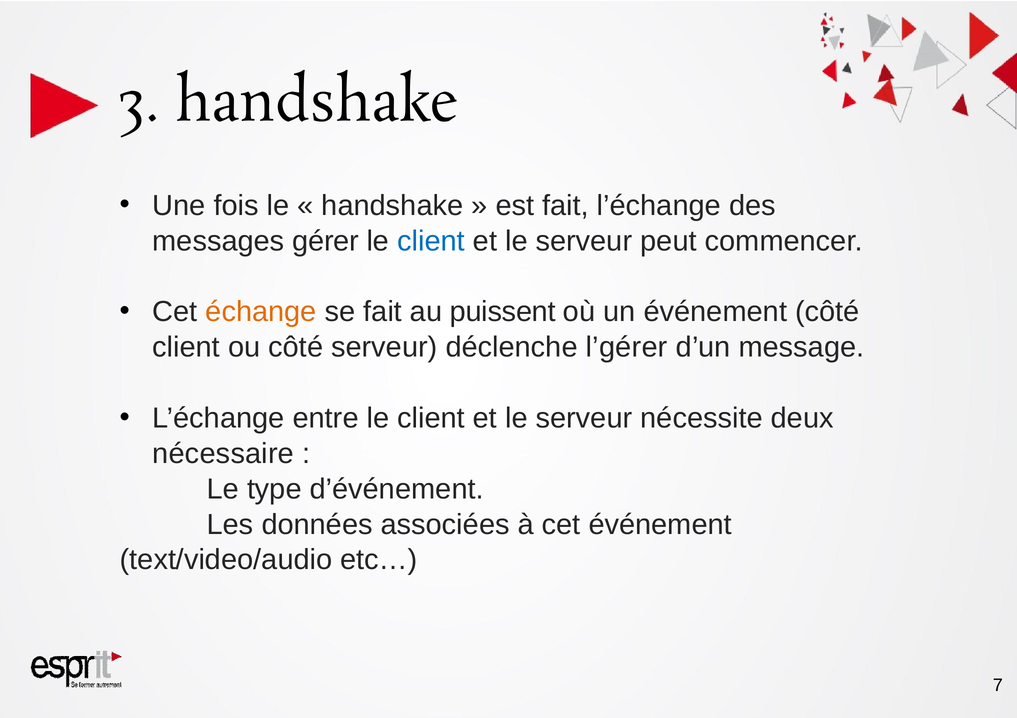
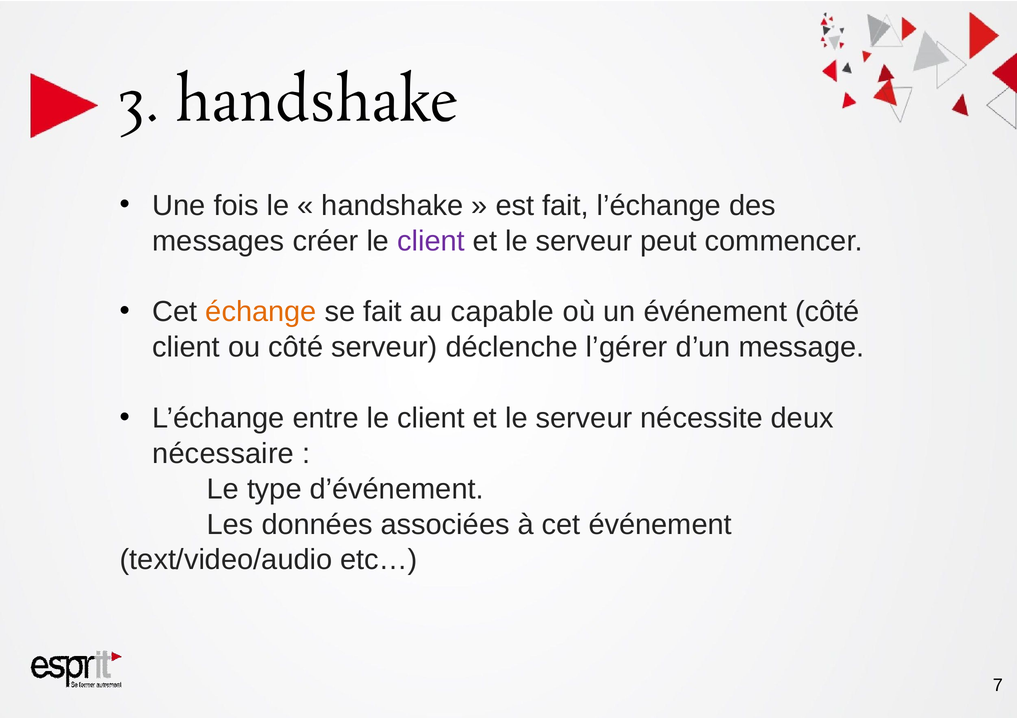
gérer: gérer -> créer (326, 241)
client colour: blue -> purple (431, 241)
puissent: puissent -> capable (502, 312)
